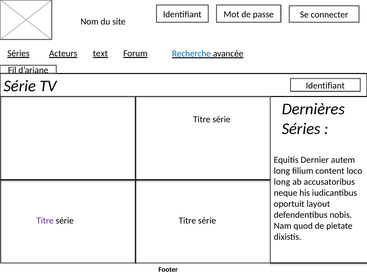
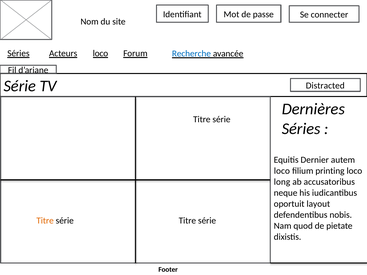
Acteurs text: text -> loco (100, 53)
Identifiant: Identifiant -> Distracted (325, 86)
long: long -> loco (282, 171)
content: content -> printing (330, 171)
Titre colour: purple -> orange (45, 221)
